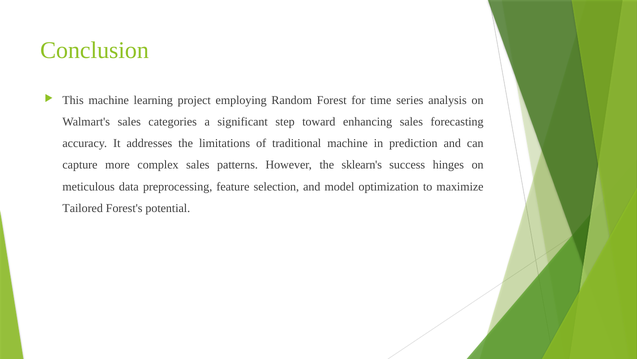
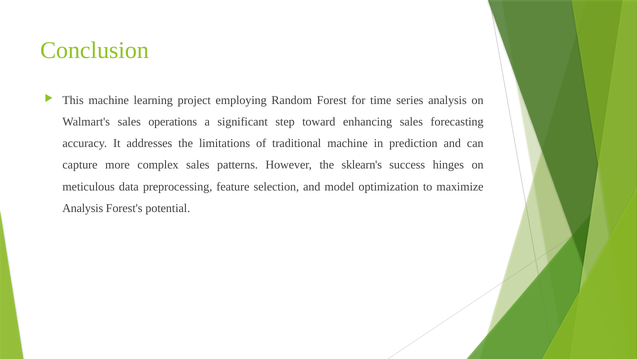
categories: categories -> operations (173, 122)
Tailored: Tailored -> Analysis (83, 208)
